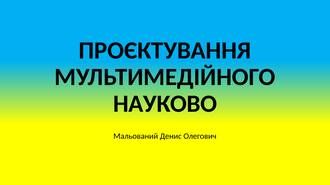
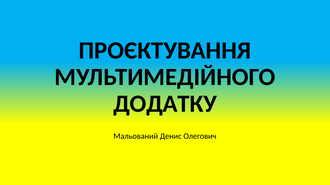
НАУКОВО: НАУКОВО -> ДОДАТКУ (165, 104)
